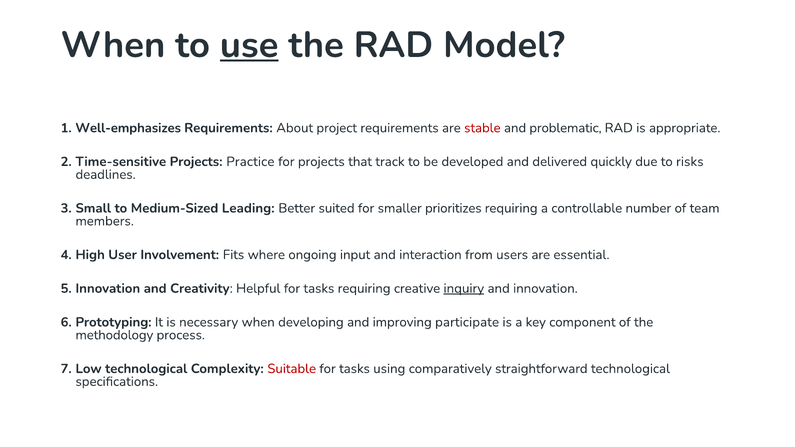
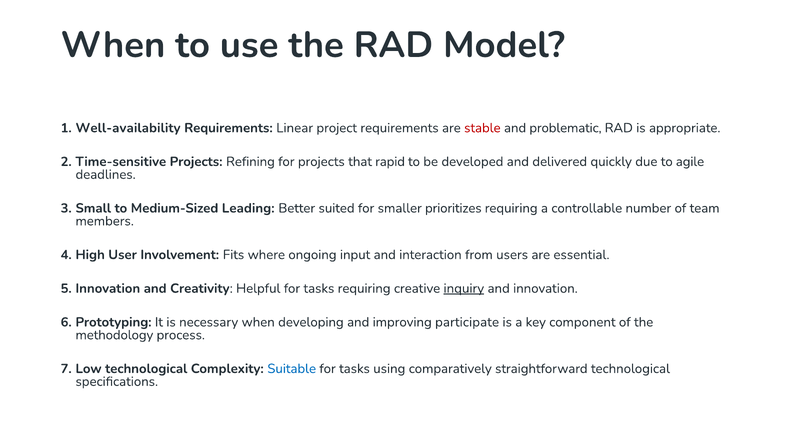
use underline: present -> none (249, 45)
Well-emphasizes: Well-emphasizes -> Well-availability (128, 128)
About: About -> Linear (295, 128)
Practice: Practice -> Refining (250, 162)
track: track -> rapid (390, 162)
risks: risks -> agile (690, 162)
Suitable colour: red -> blue (292, 369)
